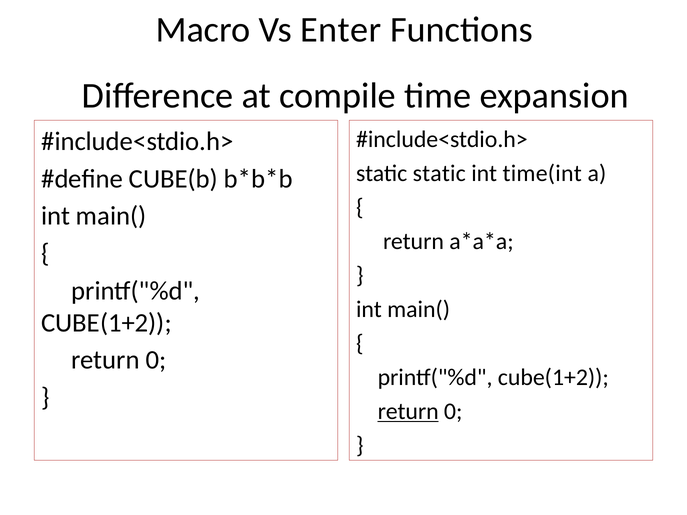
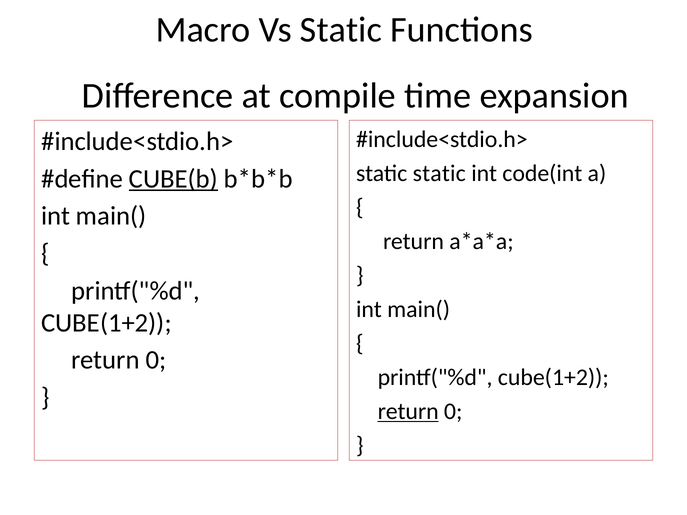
Vs Enter: Enter -> Static (341, 30)
time(int: time(int -> code(int (542, 174)
CUBE(b underline: none -> present (173, 179)
